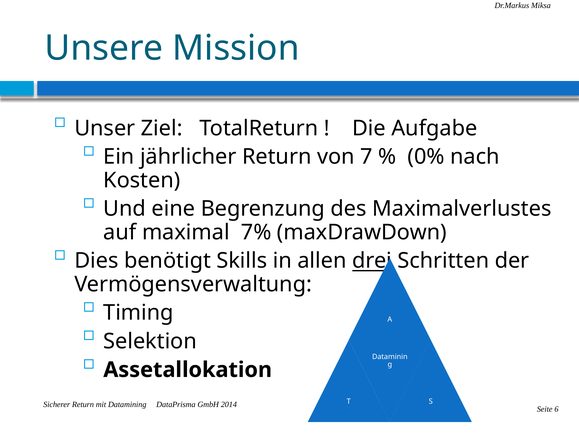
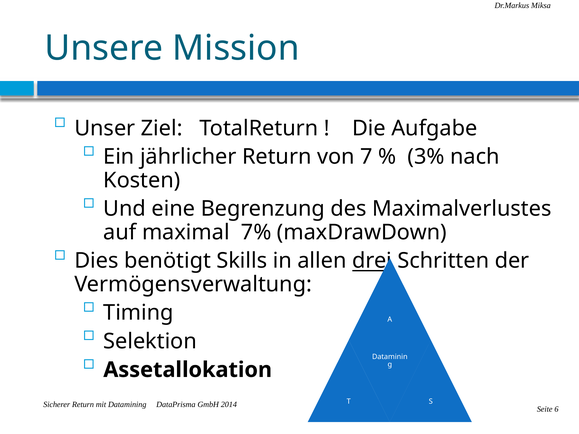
0%: 0% -> 3% (426, 157)
